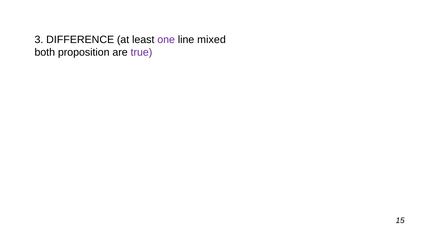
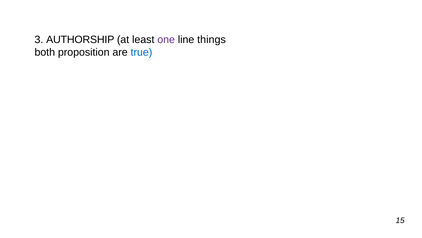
DIFFERENCE: DIFFERENCE -> AUTHORSHIP (80, 39)
mixed: mixed -> things (212, 39)
true colour: purple -> blue (141, 52)
